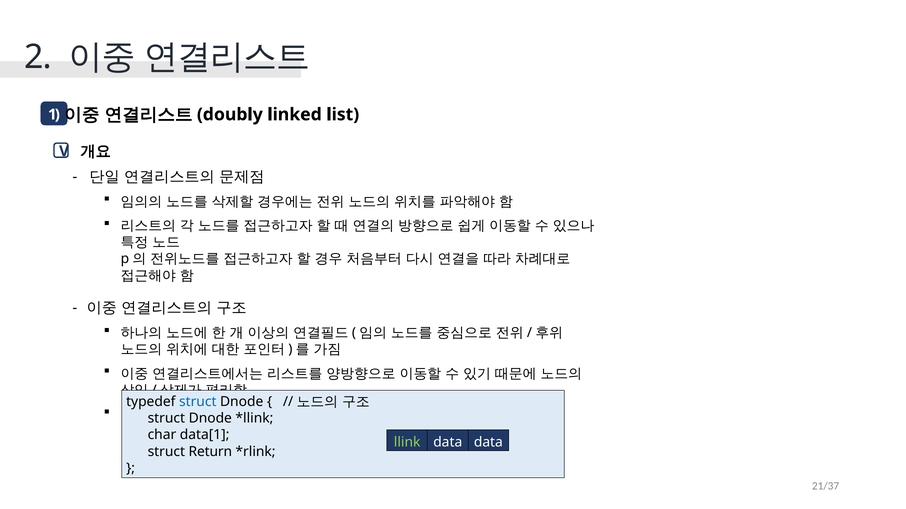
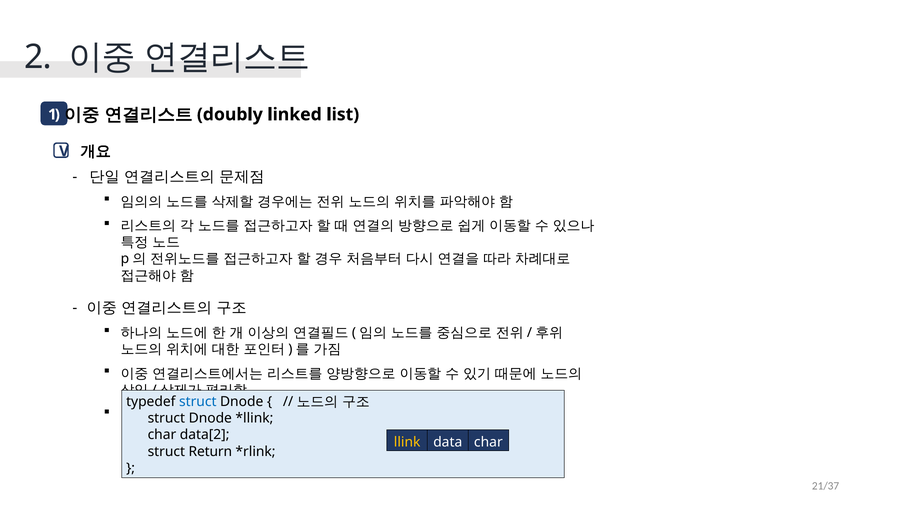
data[1: data[1 -> data[2 (205, 435)
llink colour: light green -> yellow (407, 443)
data data: data -> char (488, 443)
